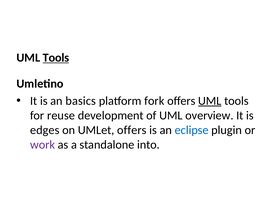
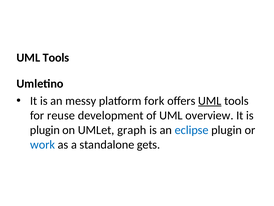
Tools underline: present -> none (56, 57)
basics: basics -> messy (81, 101)
edges: edges -> plugin (45, 130)
UMLet offers: offers -> graph (132, 130)
work colour: purple -> blue (43, 144)
into: into -> gets (148, 144)
